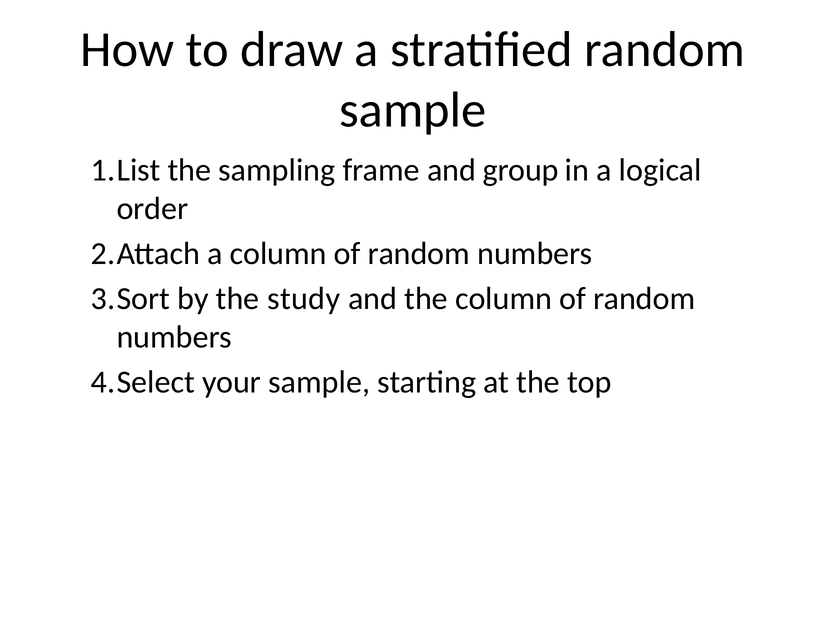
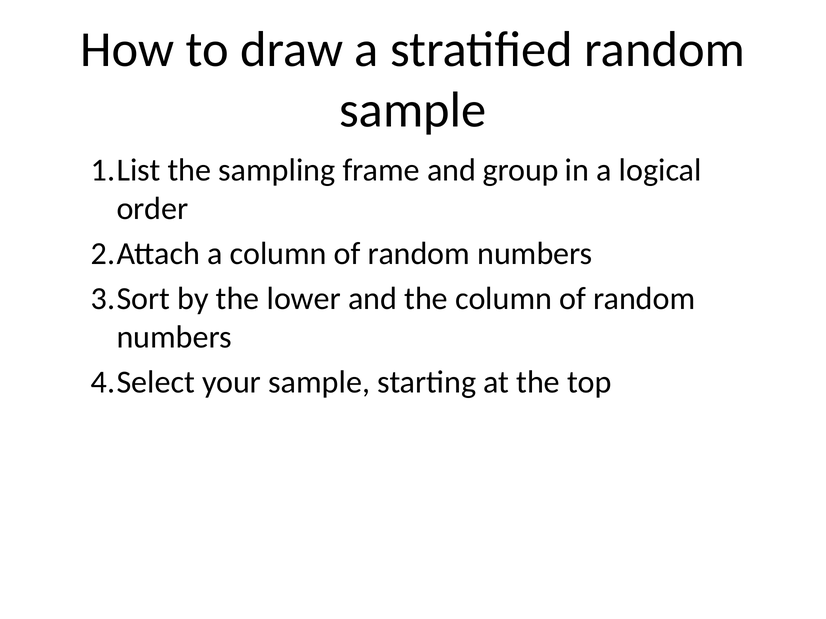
study: study -> lower (304, 299)
